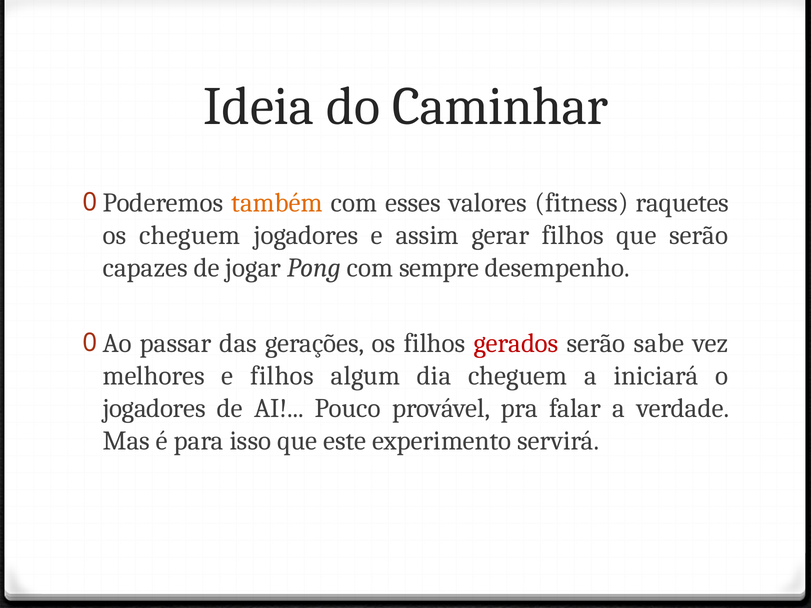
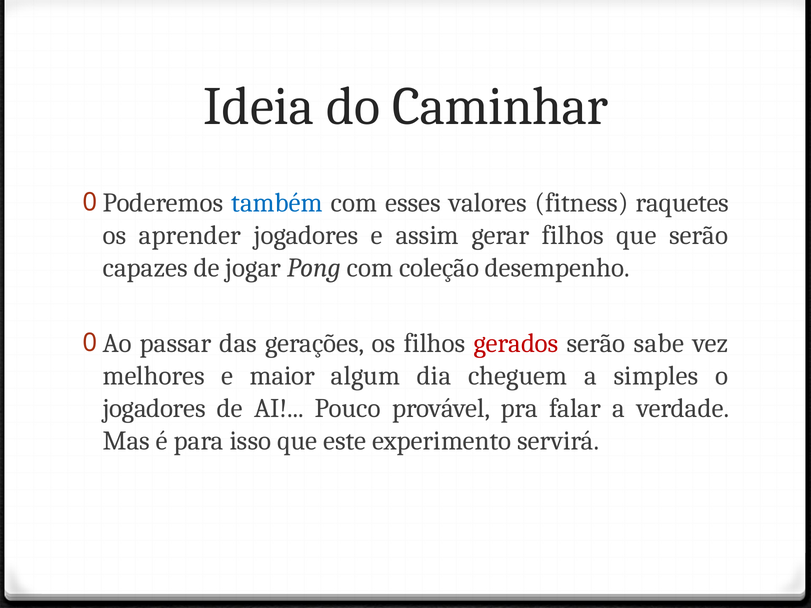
também colour: orange -> blue (277, 203)
os cheguem: cheguem -> aprender (190, 235)
sempre: sempre -> coleção (439, 268)
e filhos: filhos -> maior (282, 376)
iniciará: iniciará -> simples (656, 376)
